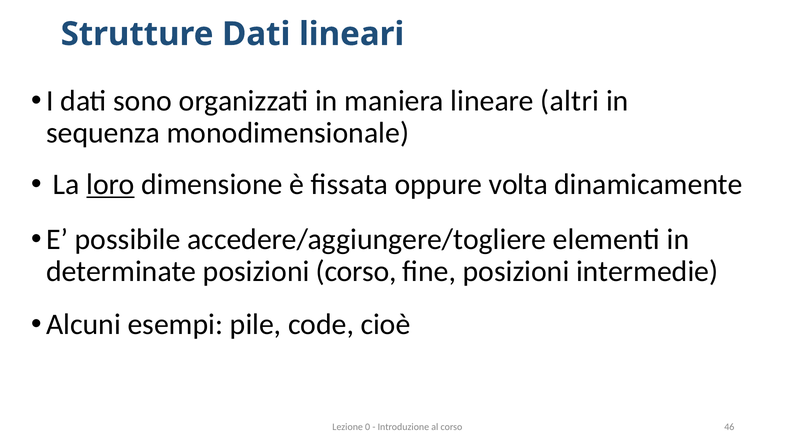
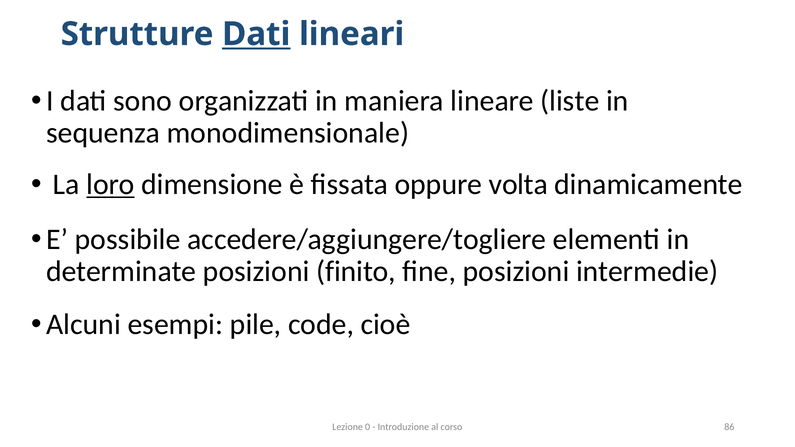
Dati underline: none -> present (256, 34)
altri: altri -> liste (570, 101)
posizioni corso: corso -> finito (356, 272)
46: 46 -> 86 (729, 427)
